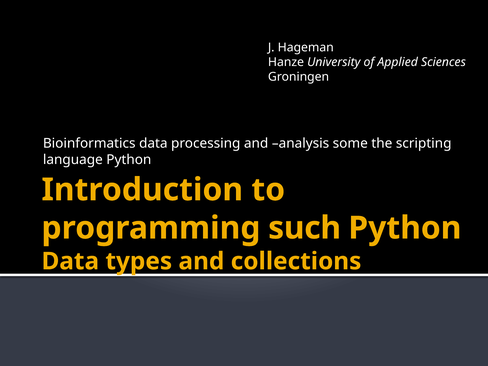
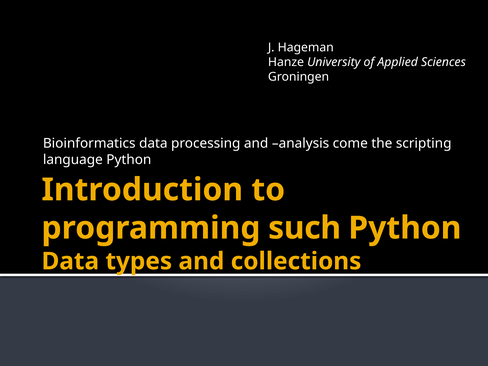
some: some -> come (350, 143)
